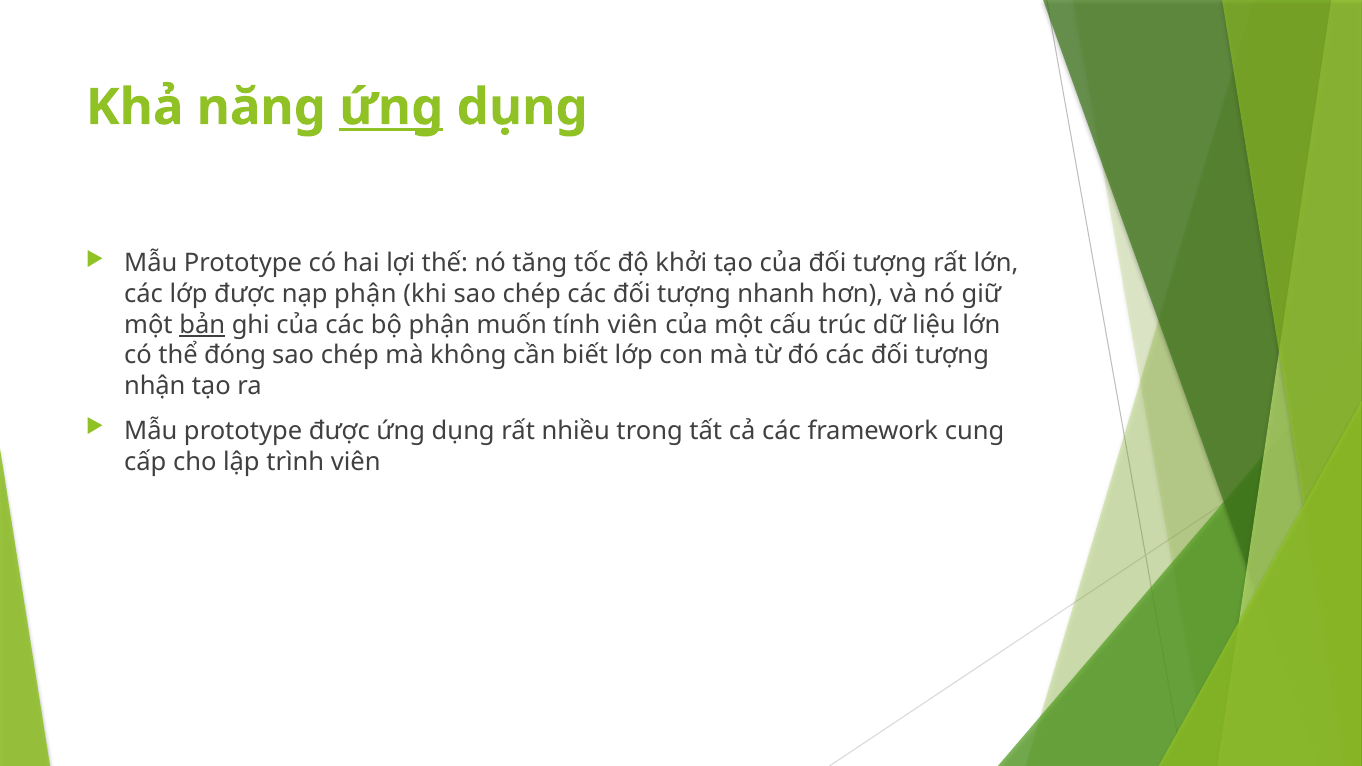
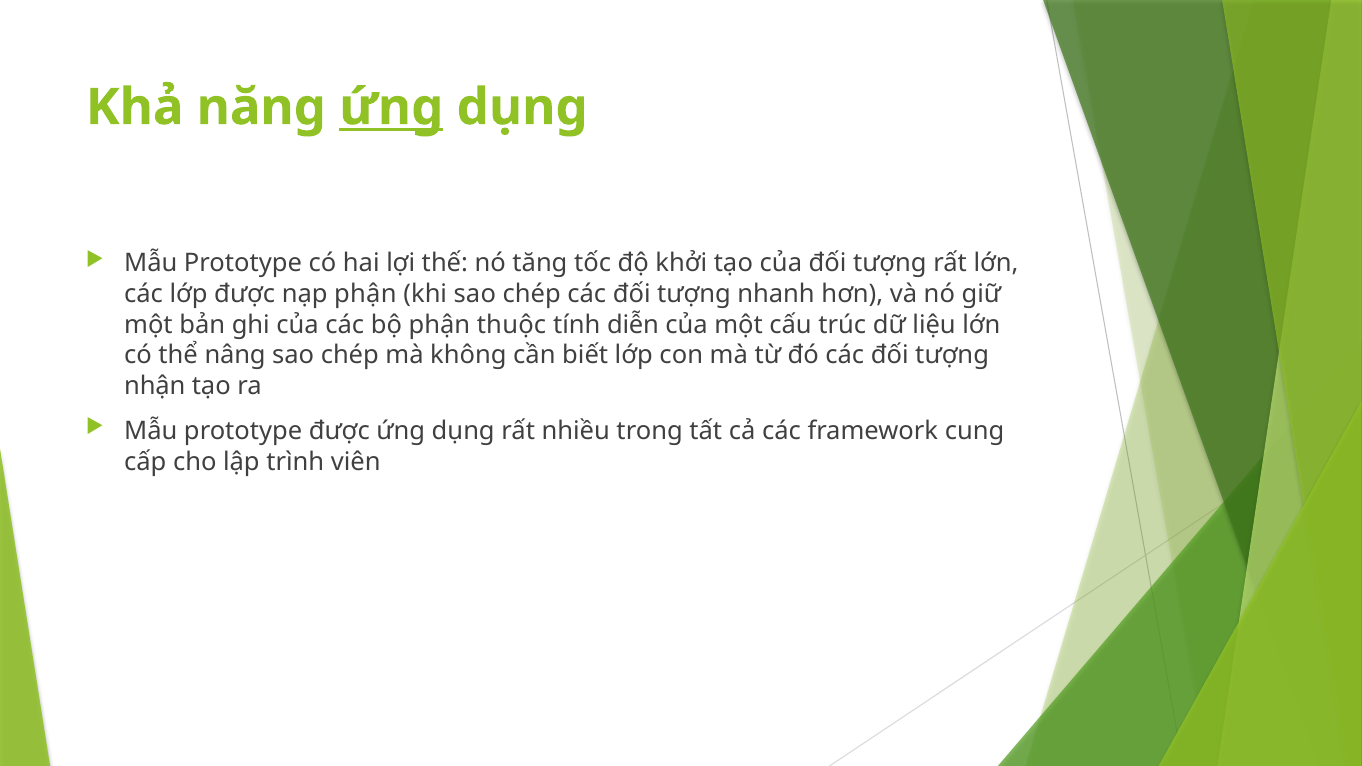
bản underline: present -> none (202, 325)
muốn: muốn -> thuộc (511, 325)
tính viên: viên -> diễn (633, 325)
đóng: đóng -> nâng (235, 356)
